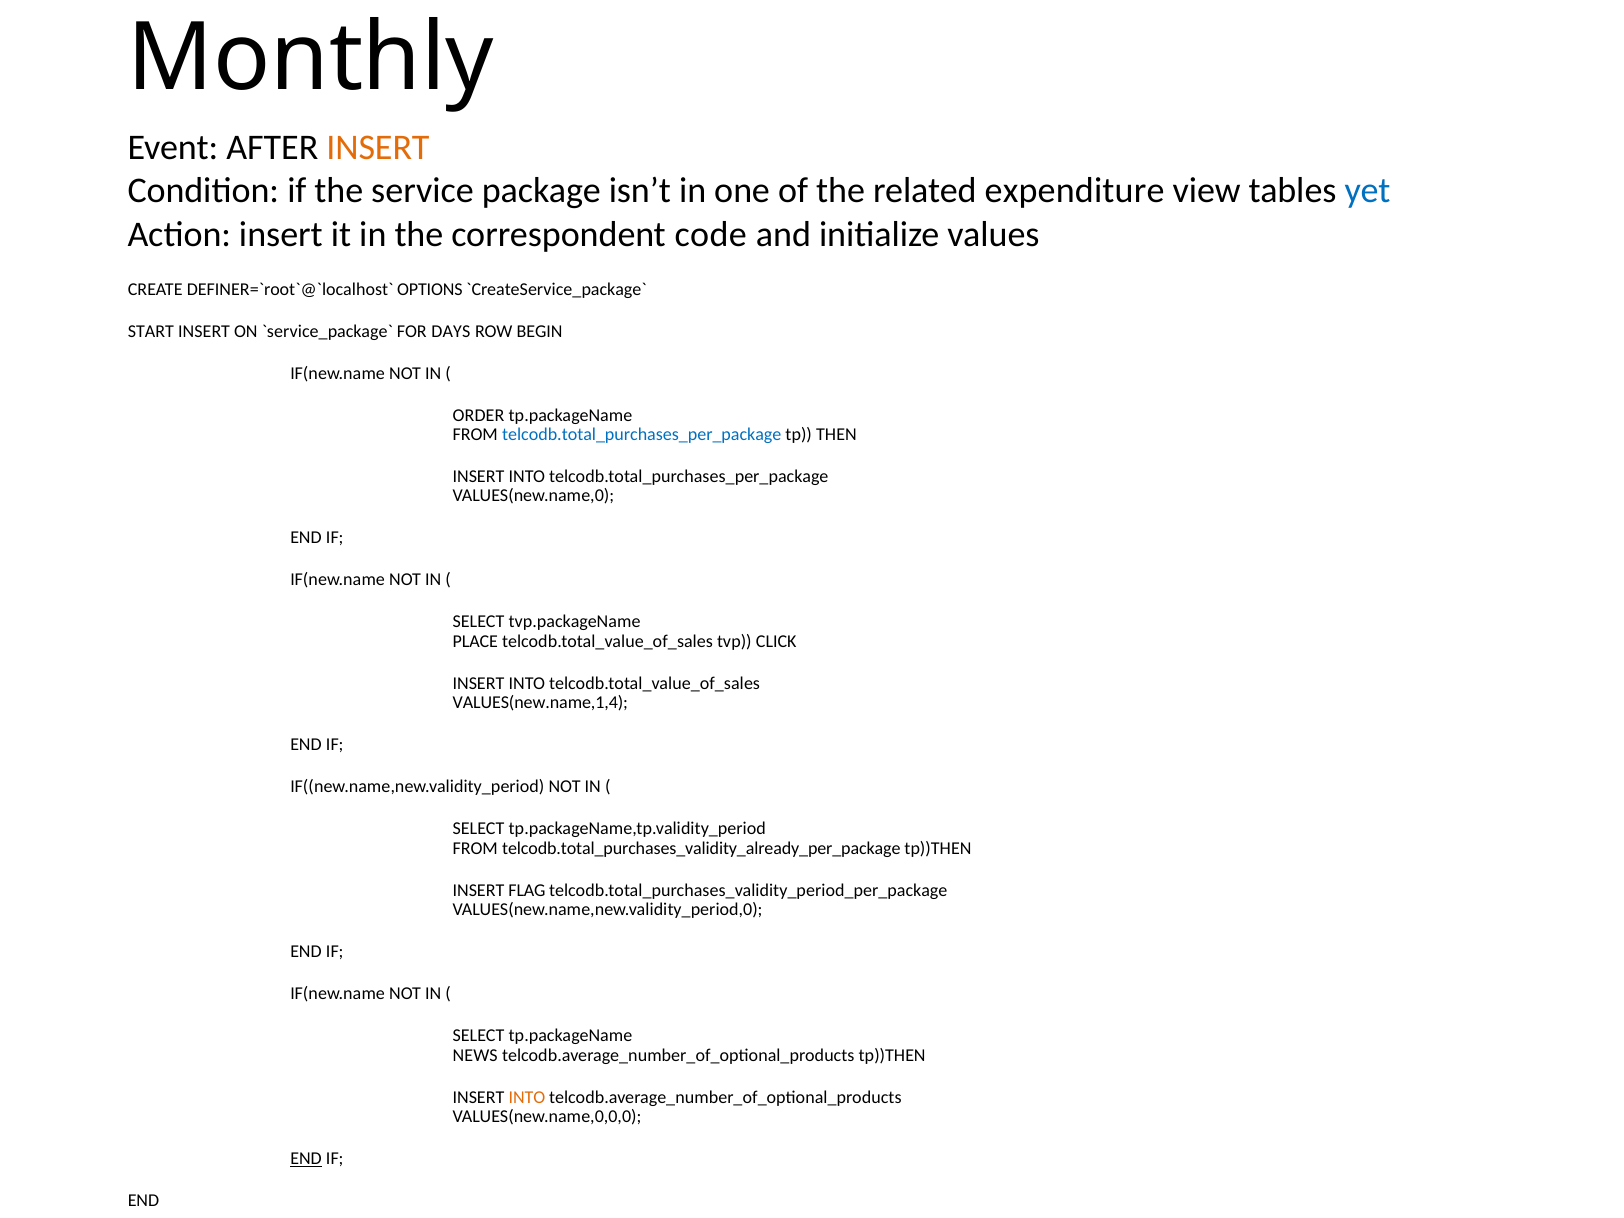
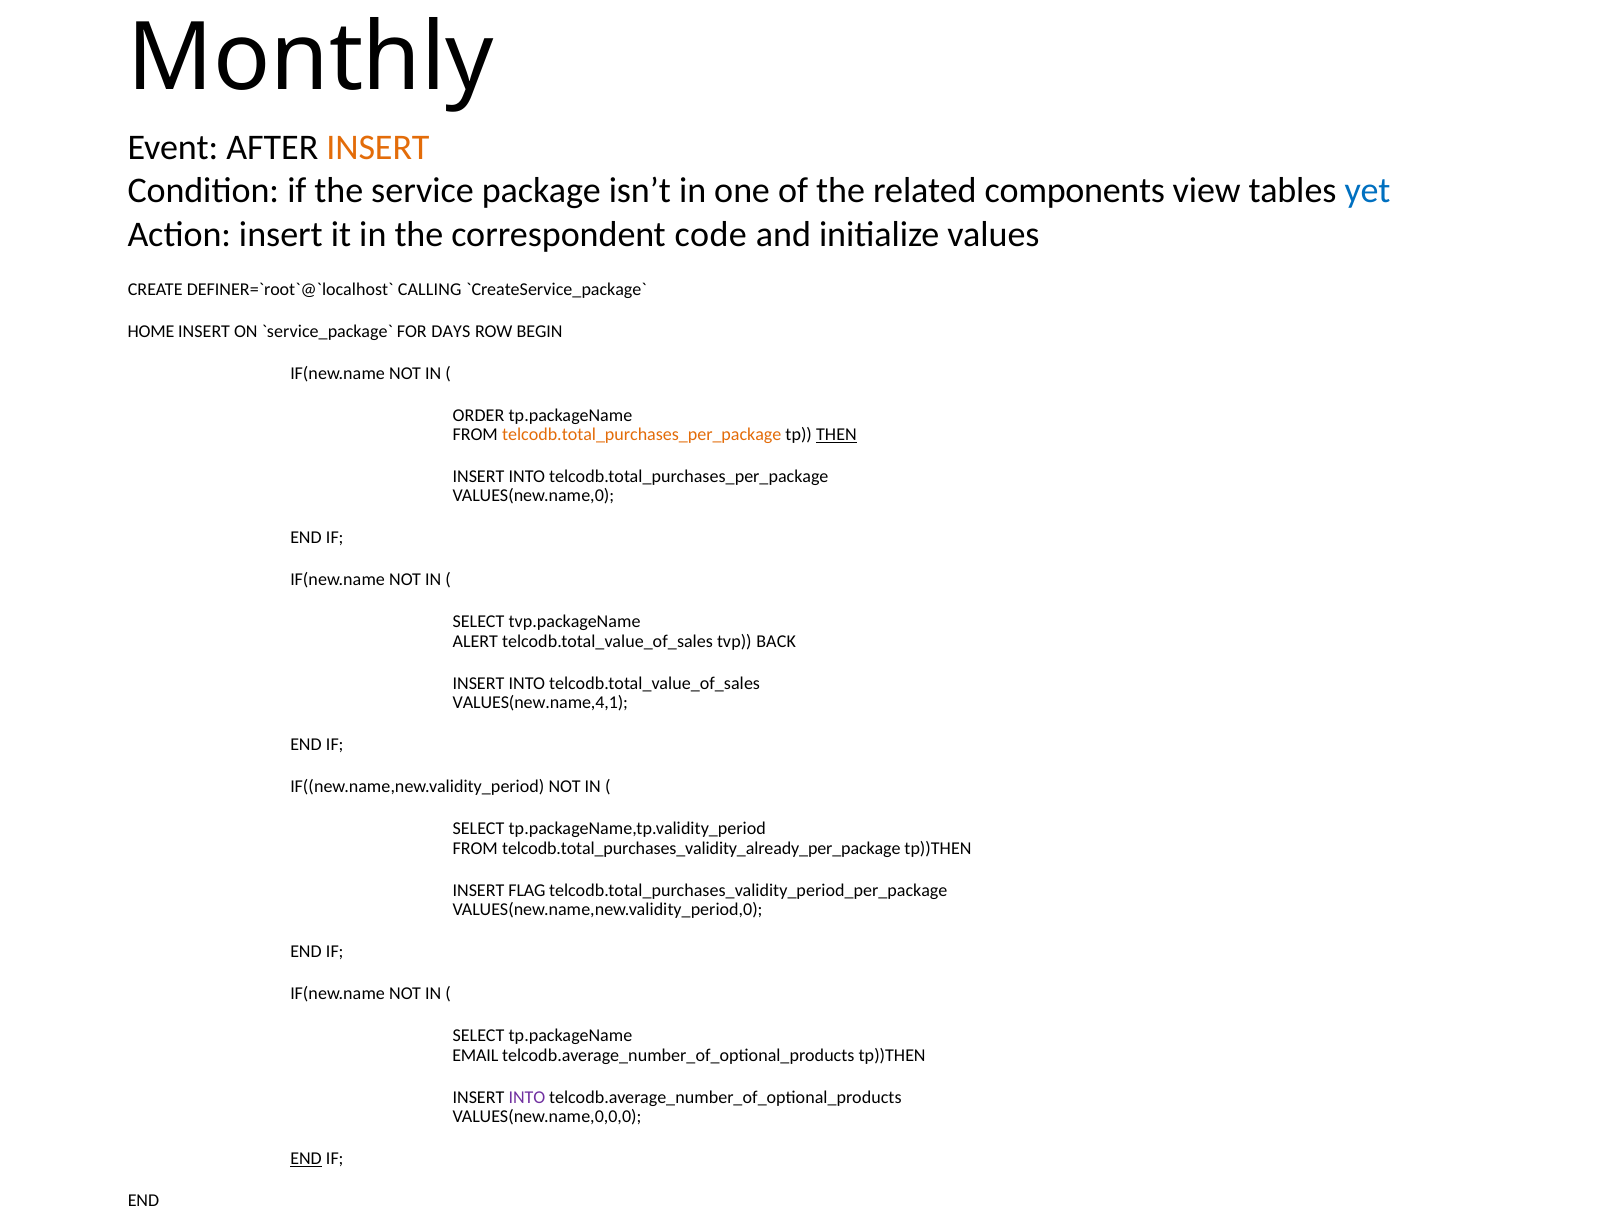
expenditure: expenditure -> components (1075, 191)
OPTIONS: OPTIONS -> CALLING (430, 289)
START: START -> HOME (151, 331)
telcodb.total_purchases_per_package colour: blue -> orange (642, 435)
THEN underline: none -> present (836, 435)
PLACE: PLACE -> ALERT (475, 641)
CLICK: CLICK -> BACK (776, 641)
VALUES(new.name,1,4: VALUES(new.name,1,4 -> VALUES(new.name,4,1 (540, 703)
NEWS: NEWS -> EMAIL (475, 1055)
INTO colour: orange -> purple (527, 1097)
